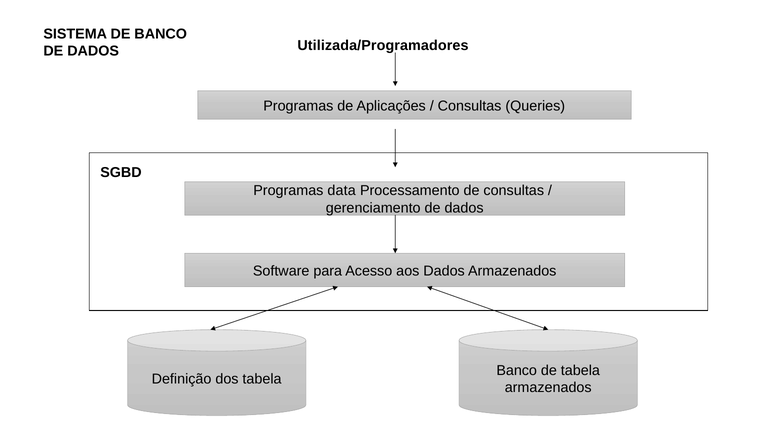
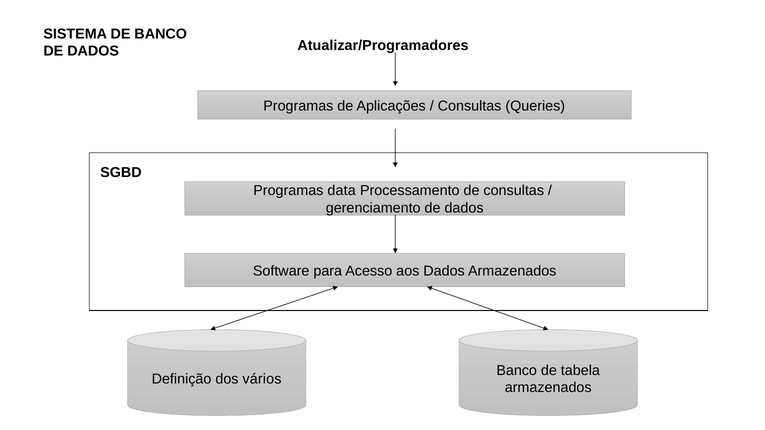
Utilizada/Programadores: Utilizada/Programadores -> Atualizar/Programadores (383, 46)
dos tabela: tabela -> vários (262, 379)
